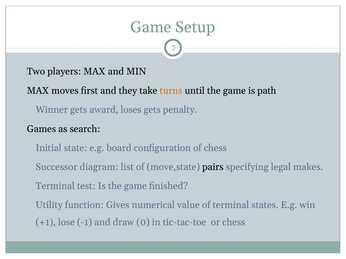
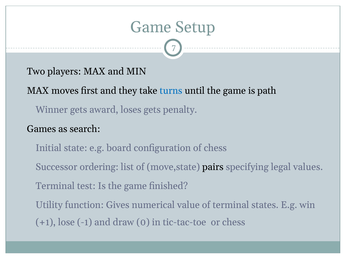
turns colour: orange -> blue (171, 91)
diagram: diagram -> ordering (99, 167)
makes: makes -> values (308, 167)
